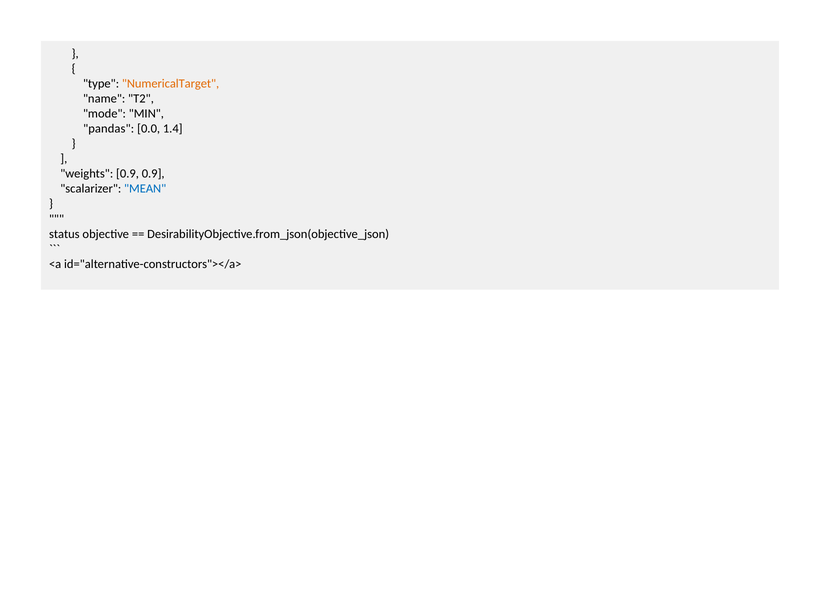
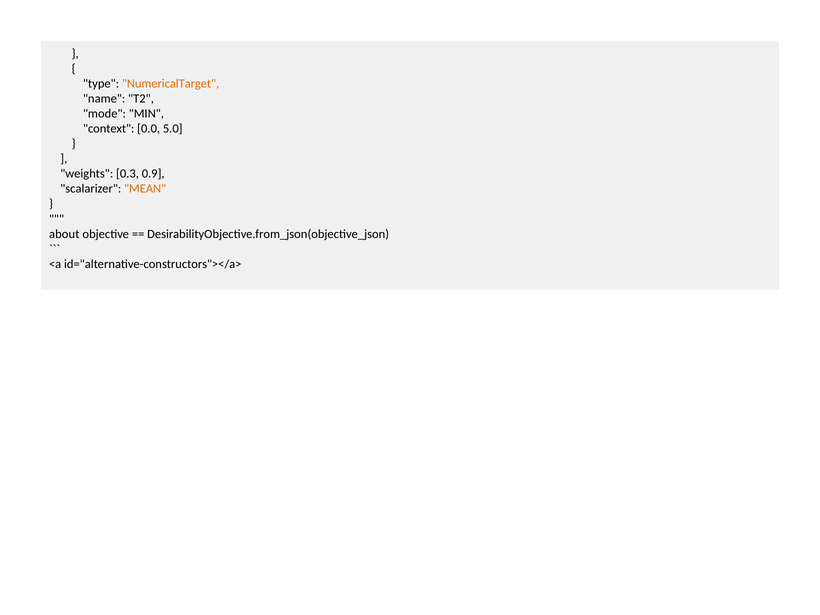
pandas: pandas -> context (109, 129)
1.4: 1.4 -> 5.0 (173, 129)
weights 0.9: 0.9 -> 0.3 (127, 174)
MEAN colour: blue -> orange (145, 189)
status: status -> about (64, 234)
